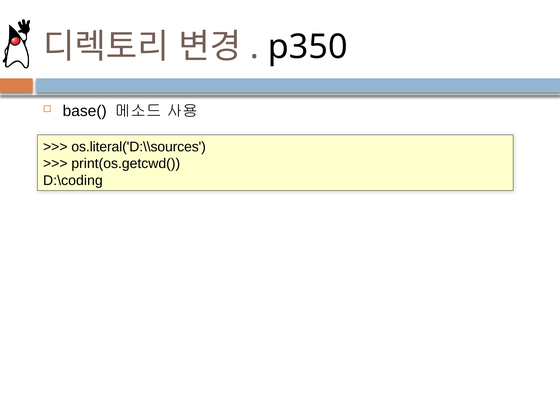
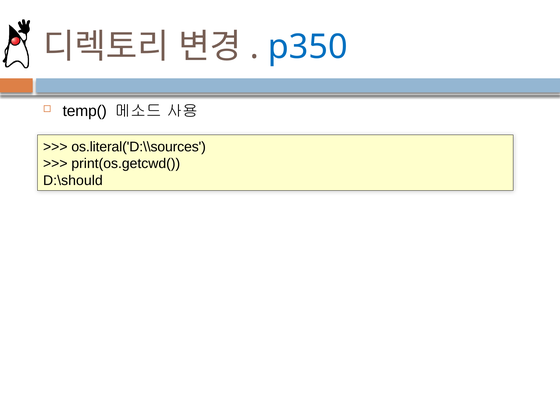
p350 colour: black -> blue (308, 47)
base(: base( -> temp( (85, 111)
D:\coding: D:\coding -> D:\should (73, 181)
